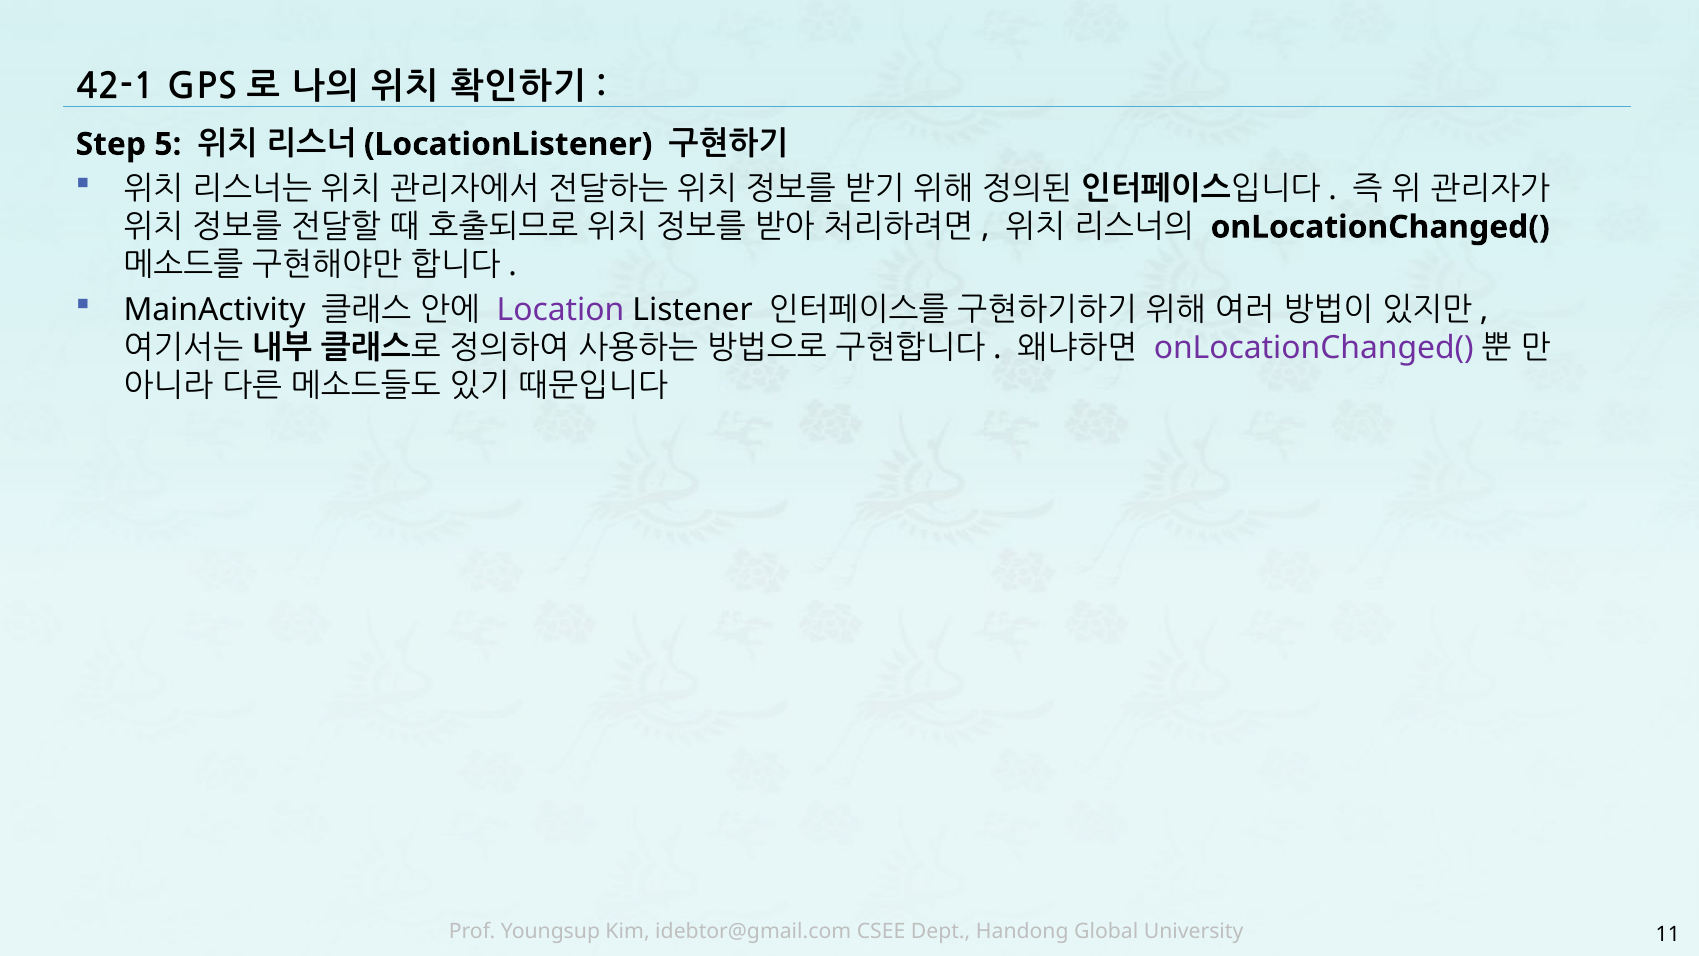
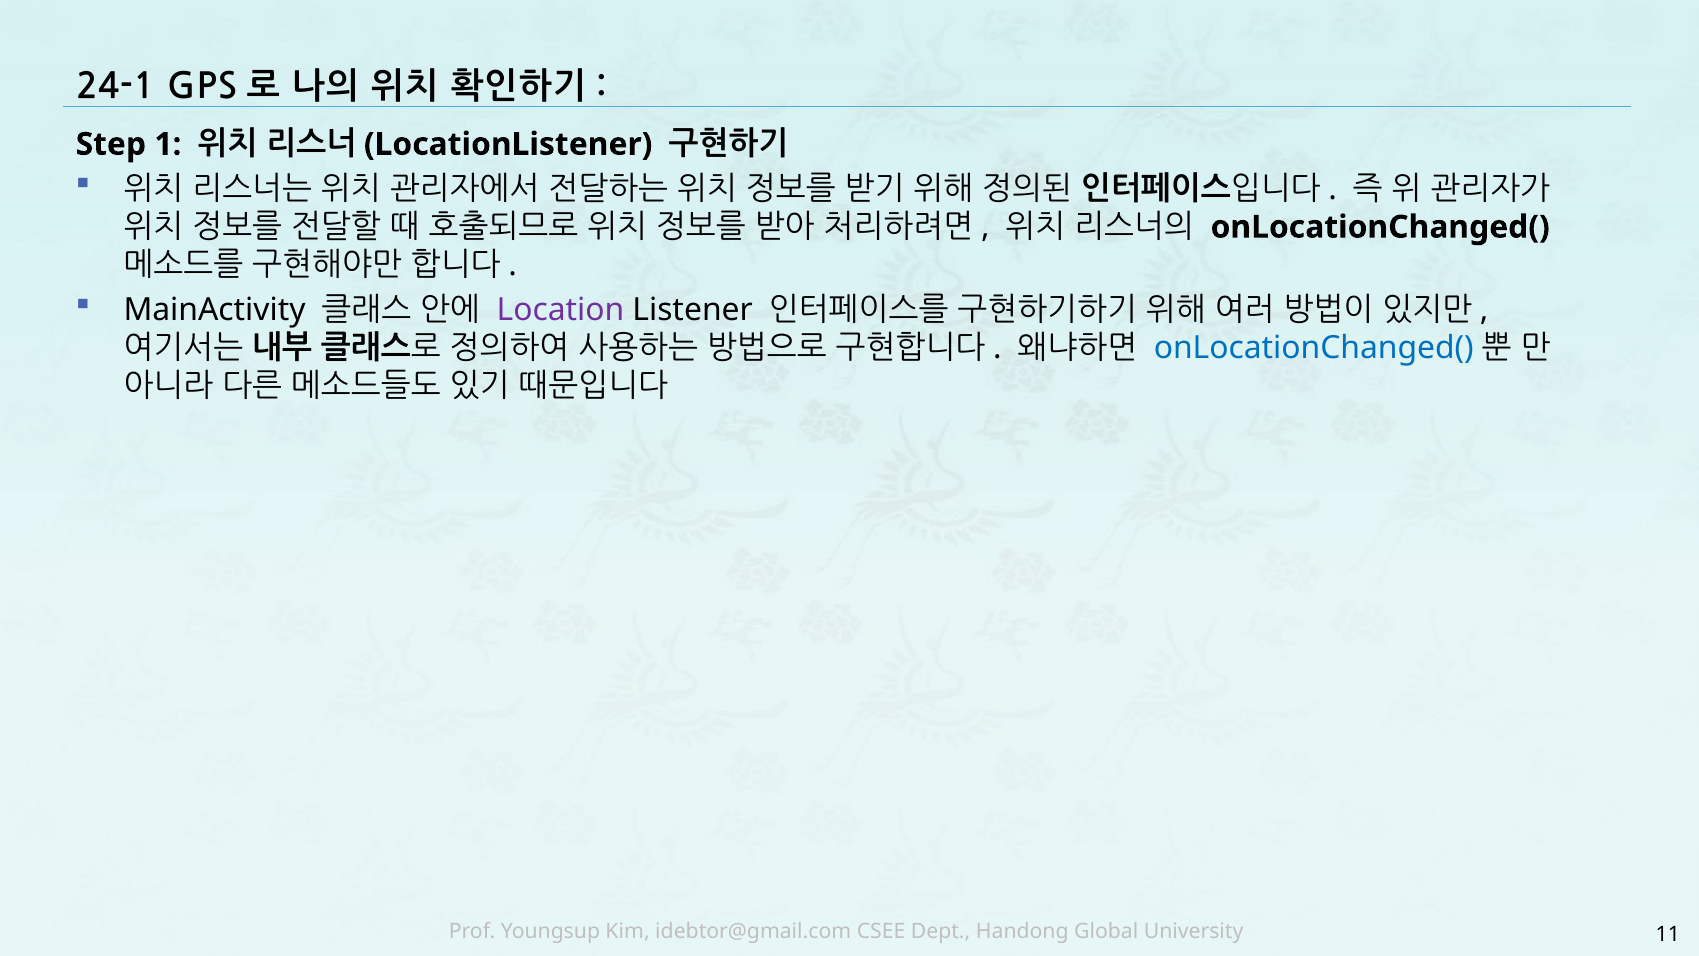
42-1: 42-1 -> 24-1 (115, 87)
5: 5 -> 1 (168, 144)
onLocationChanged( colour: purple -> blue (1314, 348)
